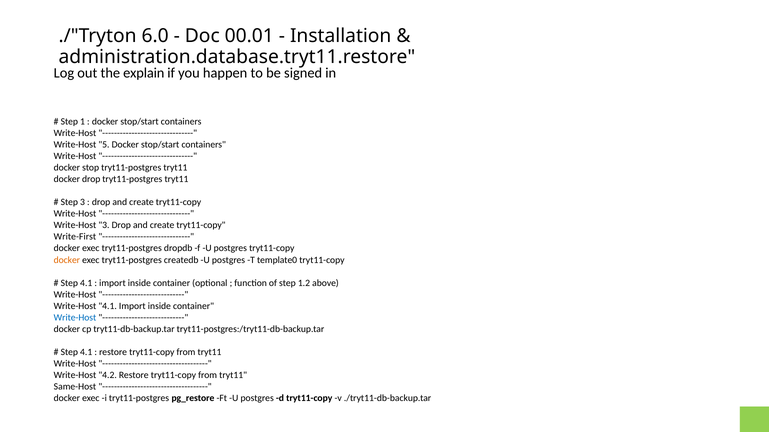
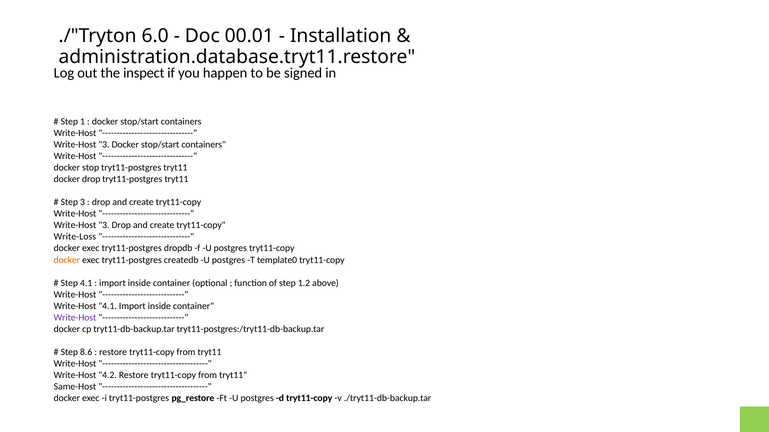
explain: explain -> inspect (144, 73)
5: 5 -> 3 (104, 145)
Write-First: Write-First -> Write-Loss (75, 237)
Write-Host colour: blue -> purple (75, 318)
4.1: 4.1 -> 8.6 (86, 352)
